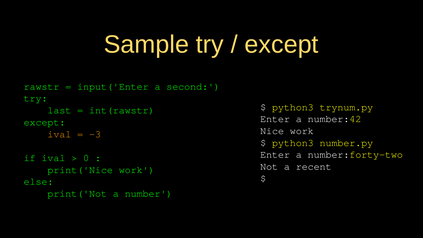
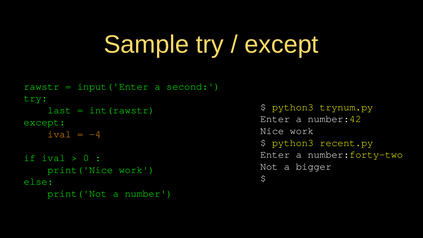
-3: -3 -> -4 (95, 134)
number.py: number.py -> recent.py (346, 143)
recent: recent -> bigger (314, 167)
